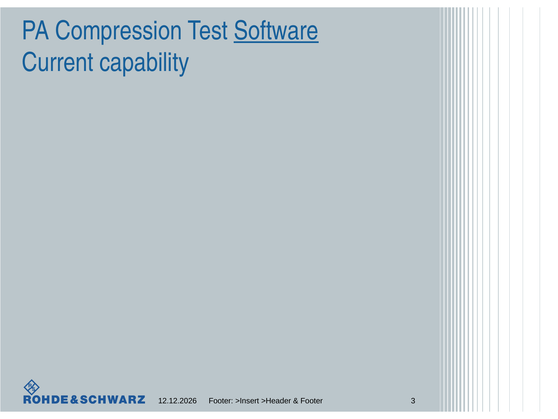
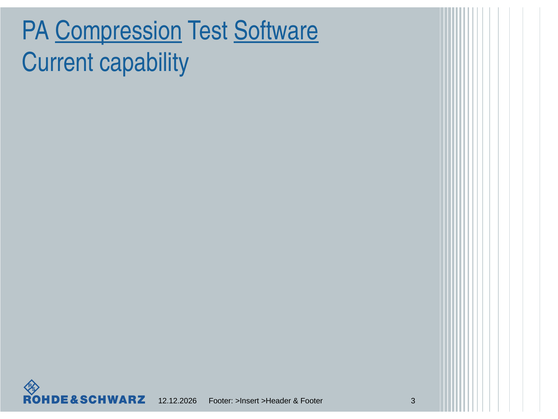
Compression underline: none -> present (119, 31)
